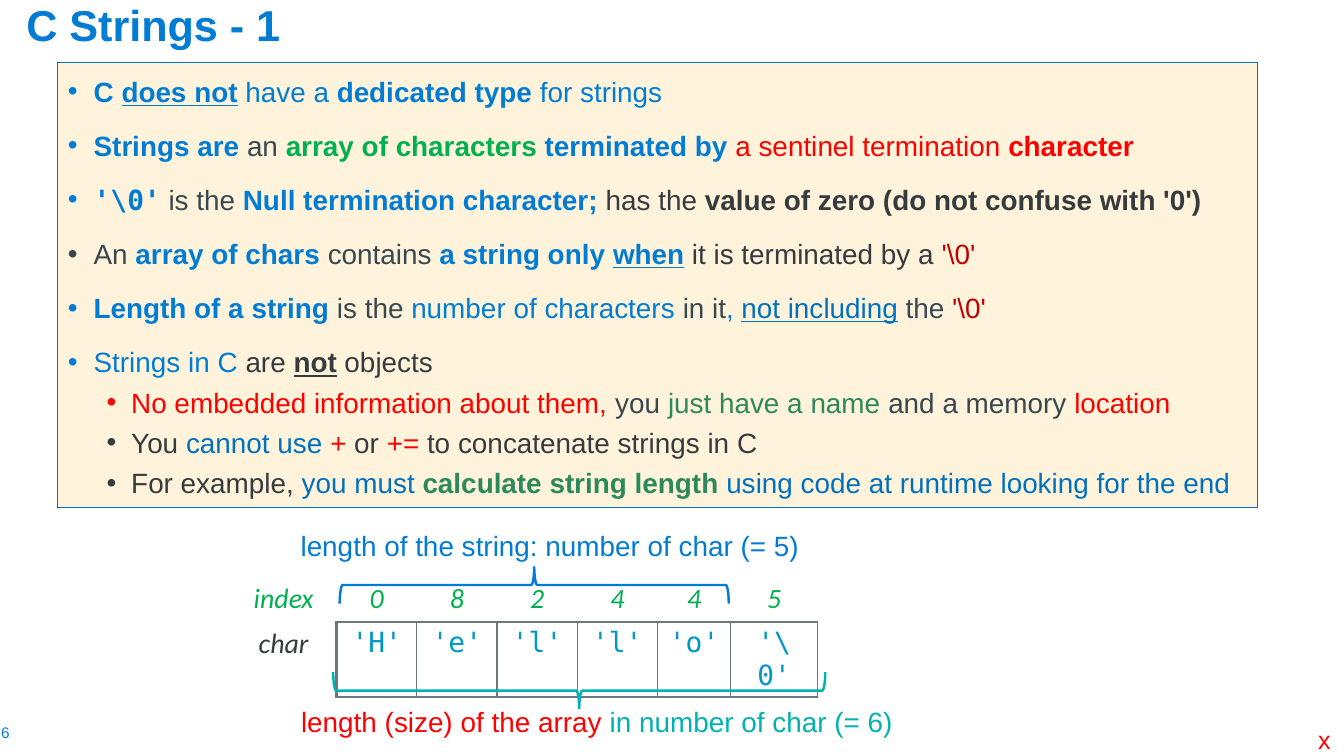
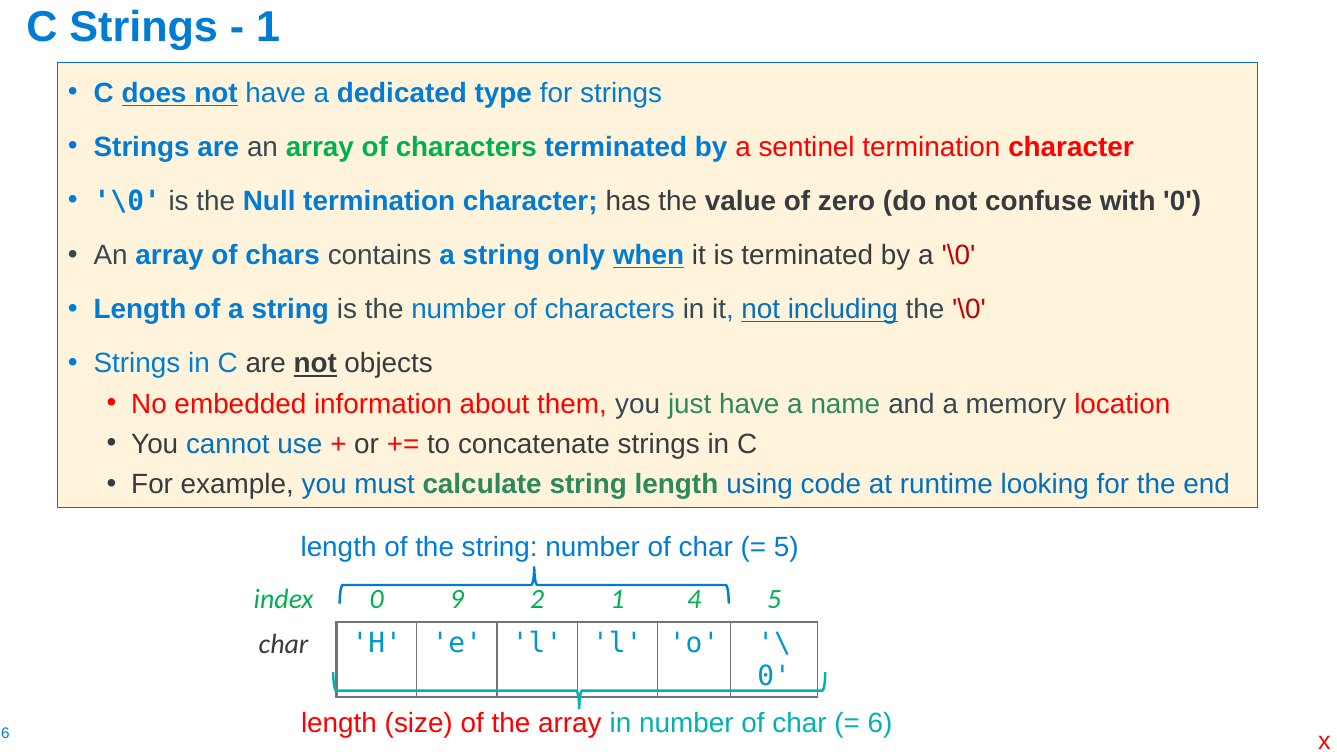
8: 8 -> 9 (457, 599)
2 4: 4 -> 1 (617, 599)
